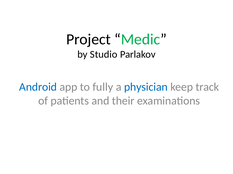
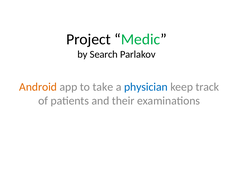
Studio: Studio -> Search (104, 55)
Android colour: blue -> orange (38, 87)
fully: fully -> take (103, 87)
